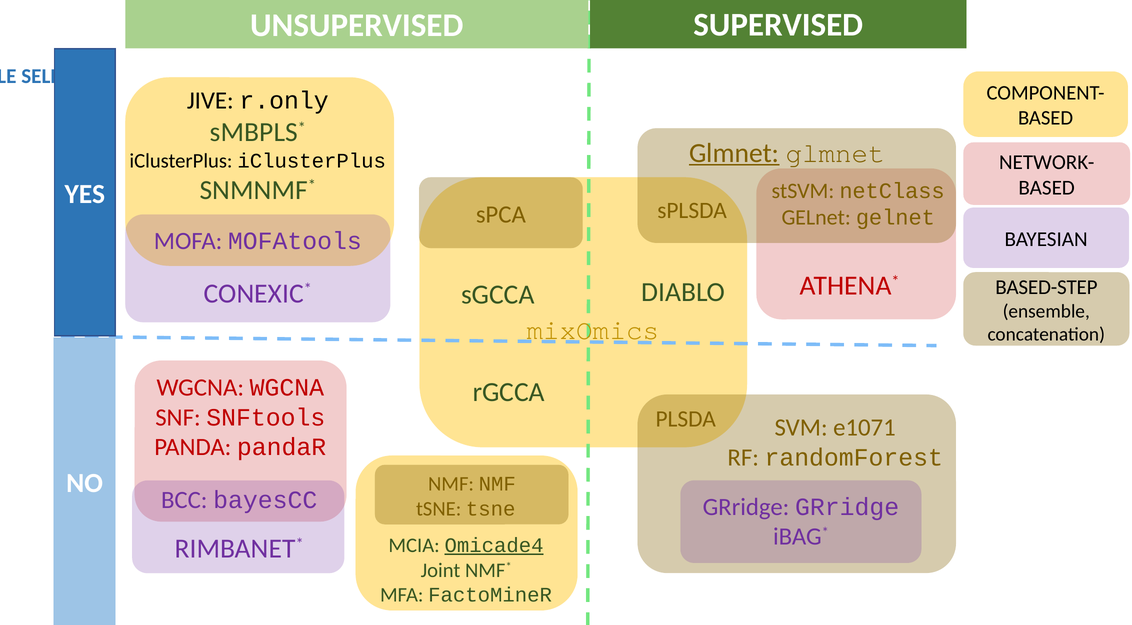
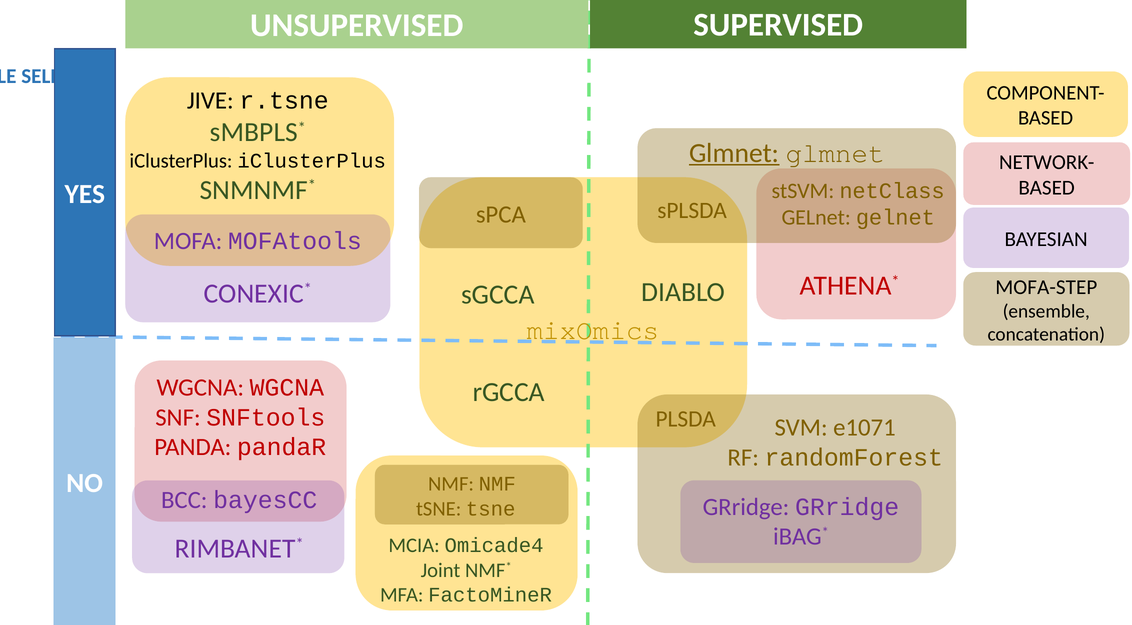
r.only: r.only -> r.tsne (284, 101)
BASED-STEP: BASED-STEP -> MOFA-STEP (1046, 287)
Omicade4 underline: present -> none (494, 545)
